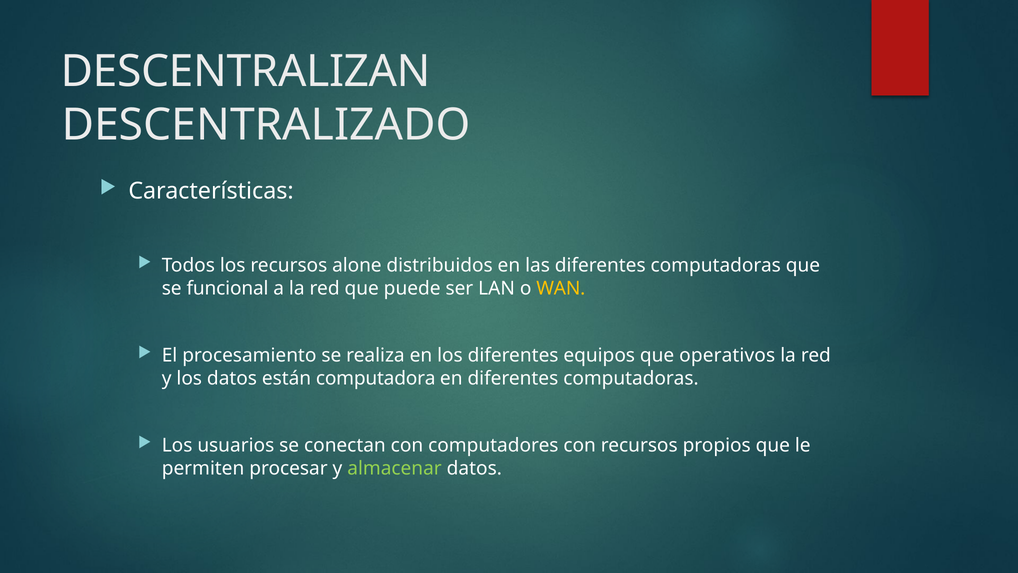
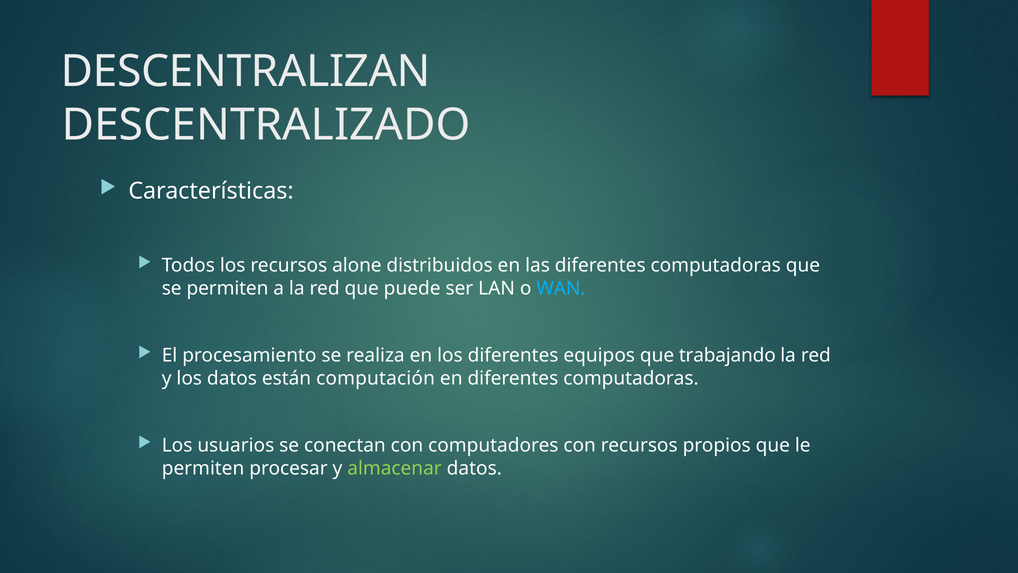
se funcional: funcional -> permiten (228, 288)
WAN colour: yellow -> light blue (561, 288)
operativos: operativos -> trabajando (727, 355)
computadora: computadora -> computación (376, 378)
